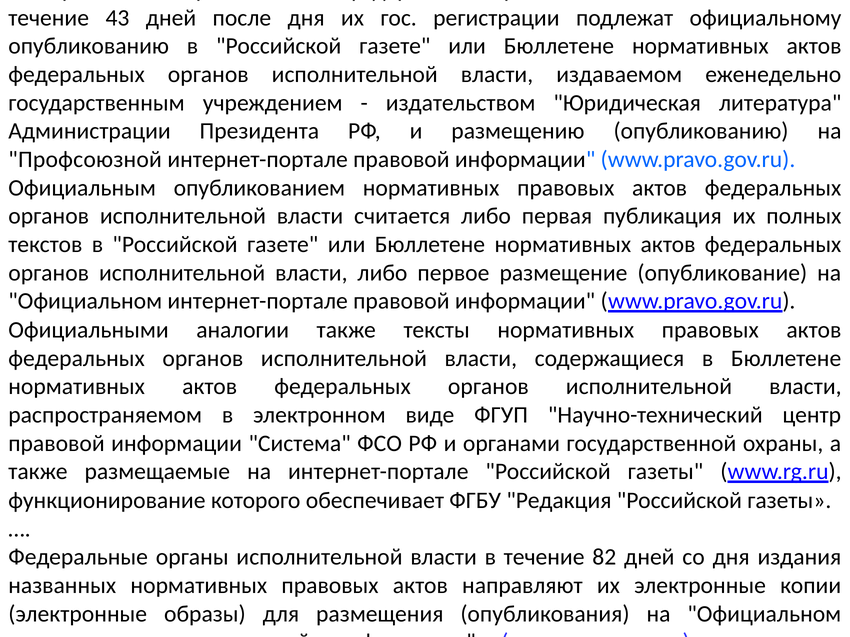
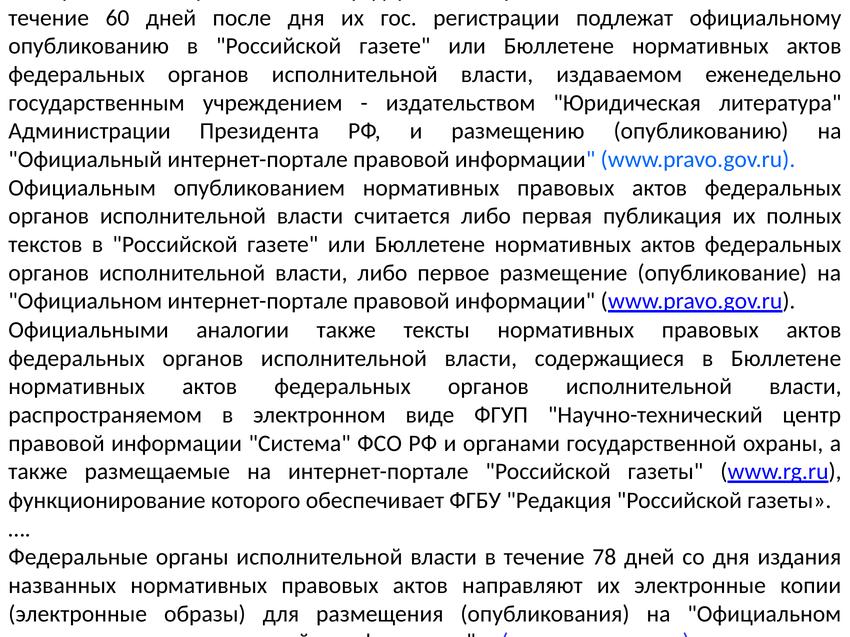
43: 43 -> 60 (117, 18)
Профсоюзной: Профсоюзной -> Официальный (85, 160)
82: 82 -> 78 (604, 558)
